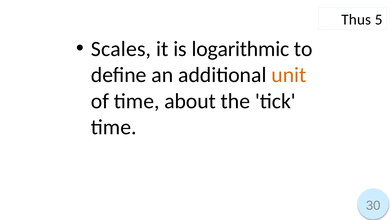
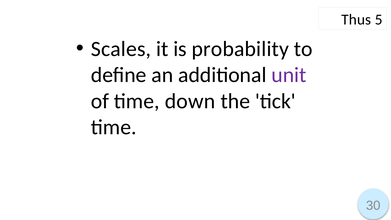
logarithmic: logarithmic -> probability (240, 49)
unit colour: orange -> purple (289, 75)
about: about -> down (190, 101)
